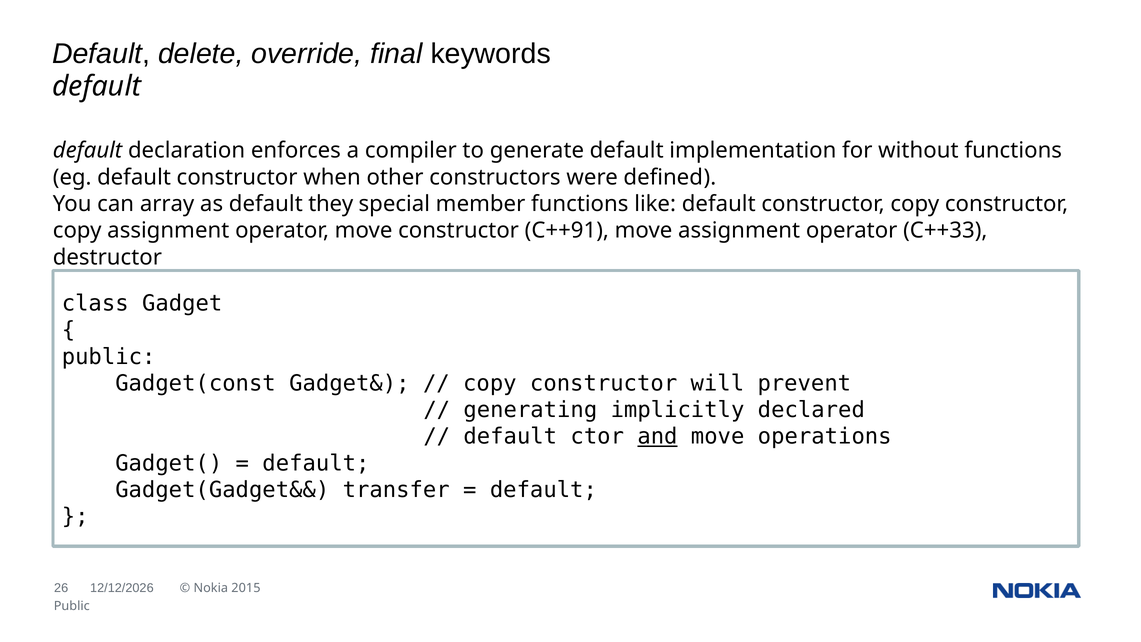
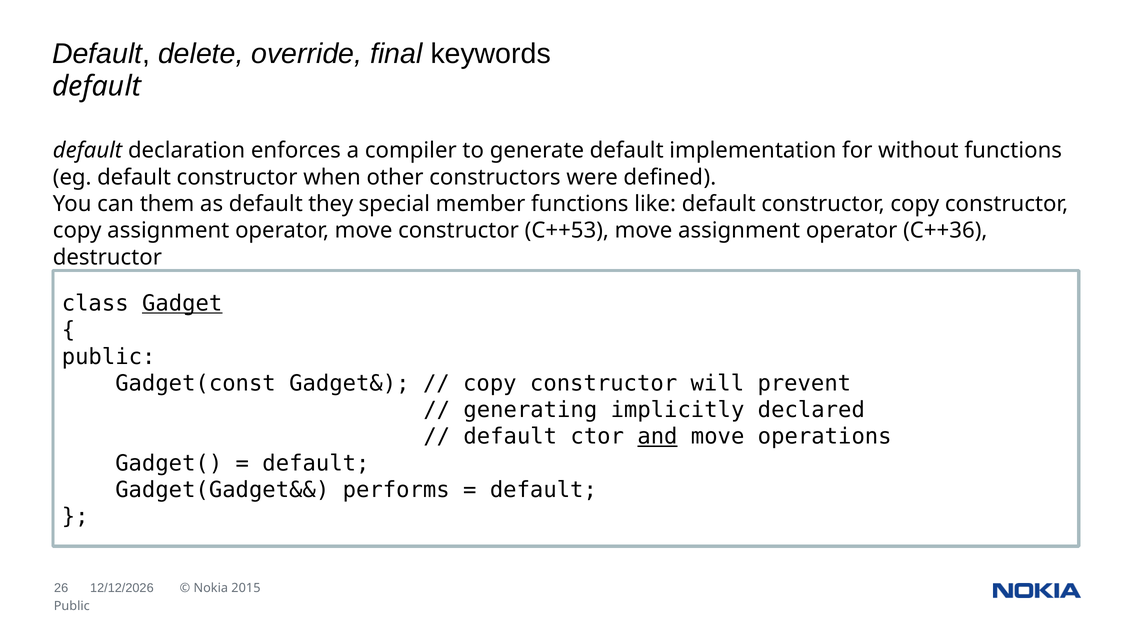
array: array -> them (167, 204)
C++91: C++91 -> C++53 (567, 230)
C++33: C++33 -> C++36 (945, 230)
Gadget underline: none -> present (182, 303)
transfer: transfer -> performs (396, 490)
